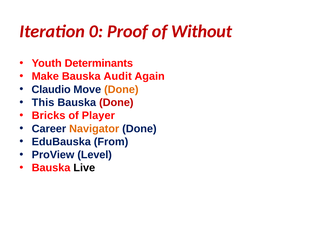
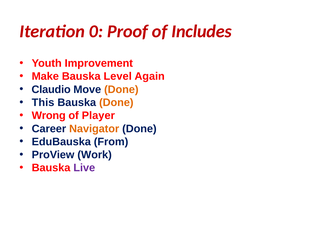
Without: Without -> Includes (202, 31)
Determinants: Determinants -> Improvement (99, 63)
Audit: Audit -> Level (118, 76)
Done colour: red -> orange (116, 102)
Bricks: Bricks -> Wrong (49, 115)
Level: Level -> Work (95, 154)
Live colour: black -> purple (84, 168)
